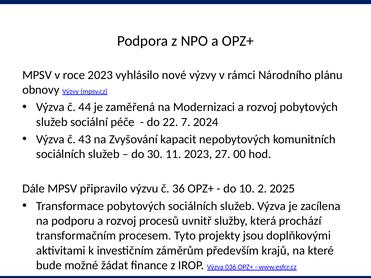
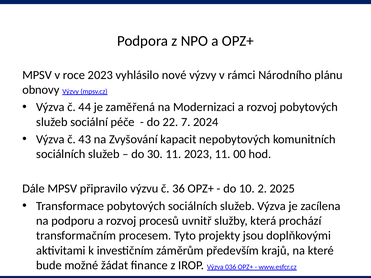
2023 27: 27 -> 11 (223, 154)
